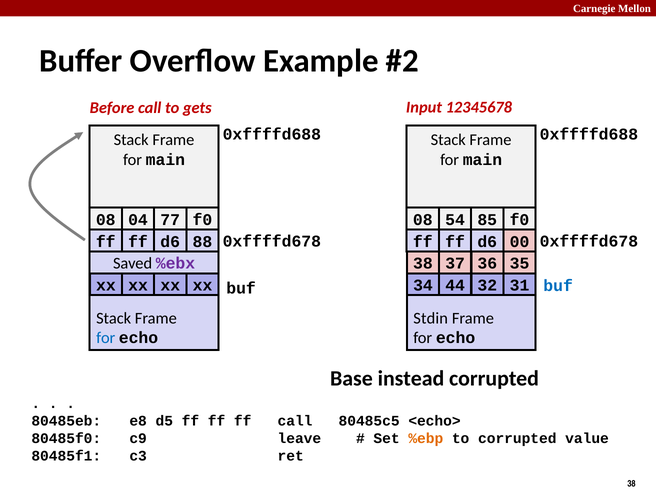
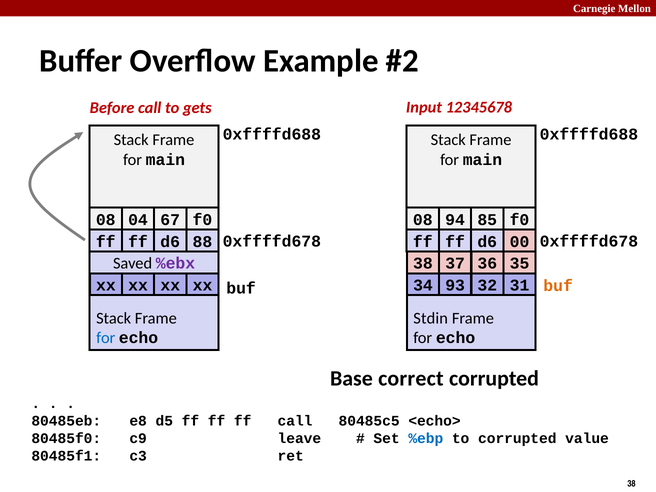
77: 77 -> 67 (170, 220)
54: 54 -> 94 (455, 220)
44: 44 -> 93 (455, 285)
buf colour: blue -> orange (558, 286)
instead: instead -> correct (411, 379)
%ebp colour: orange -> blue (426, 438)
